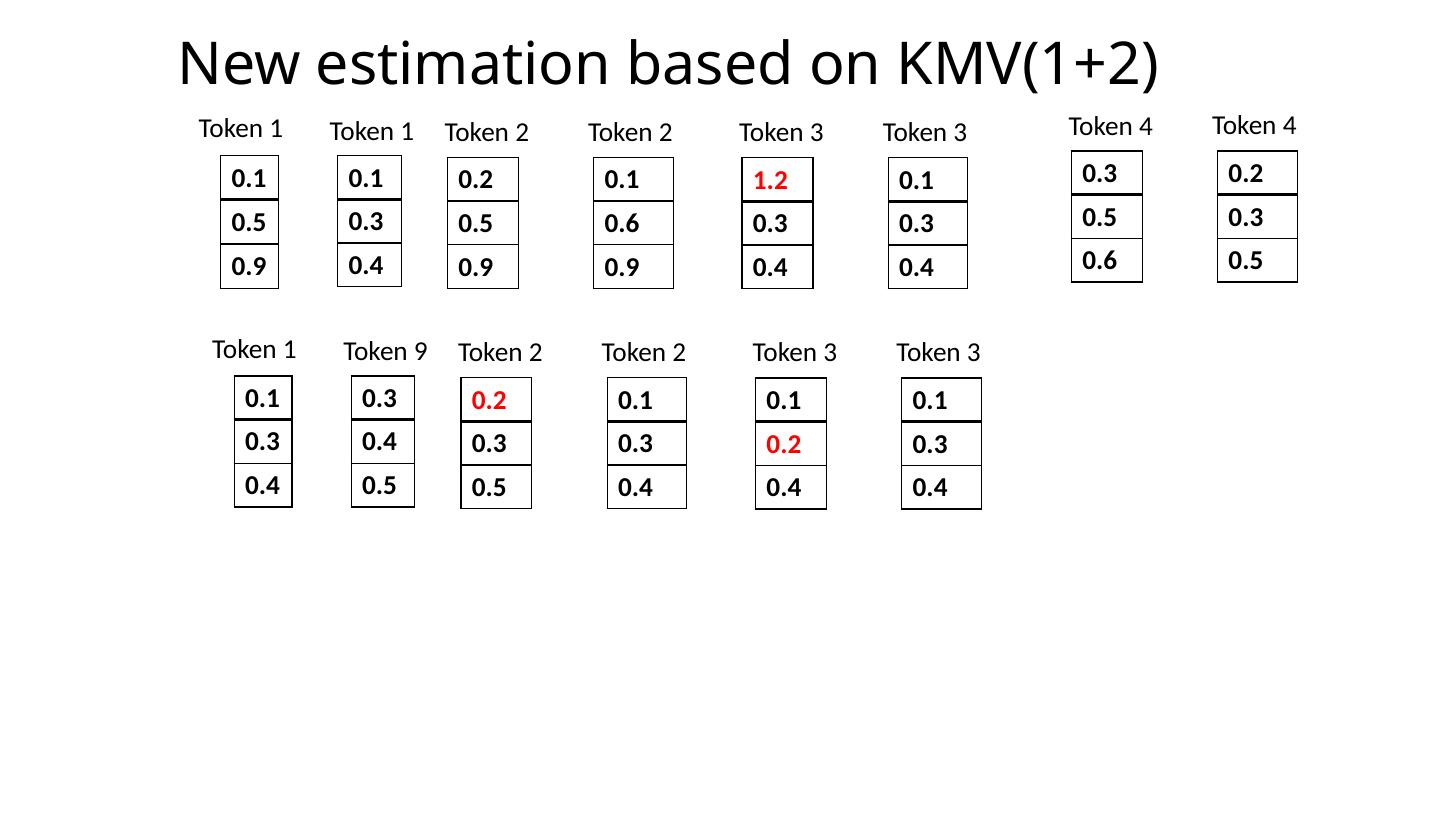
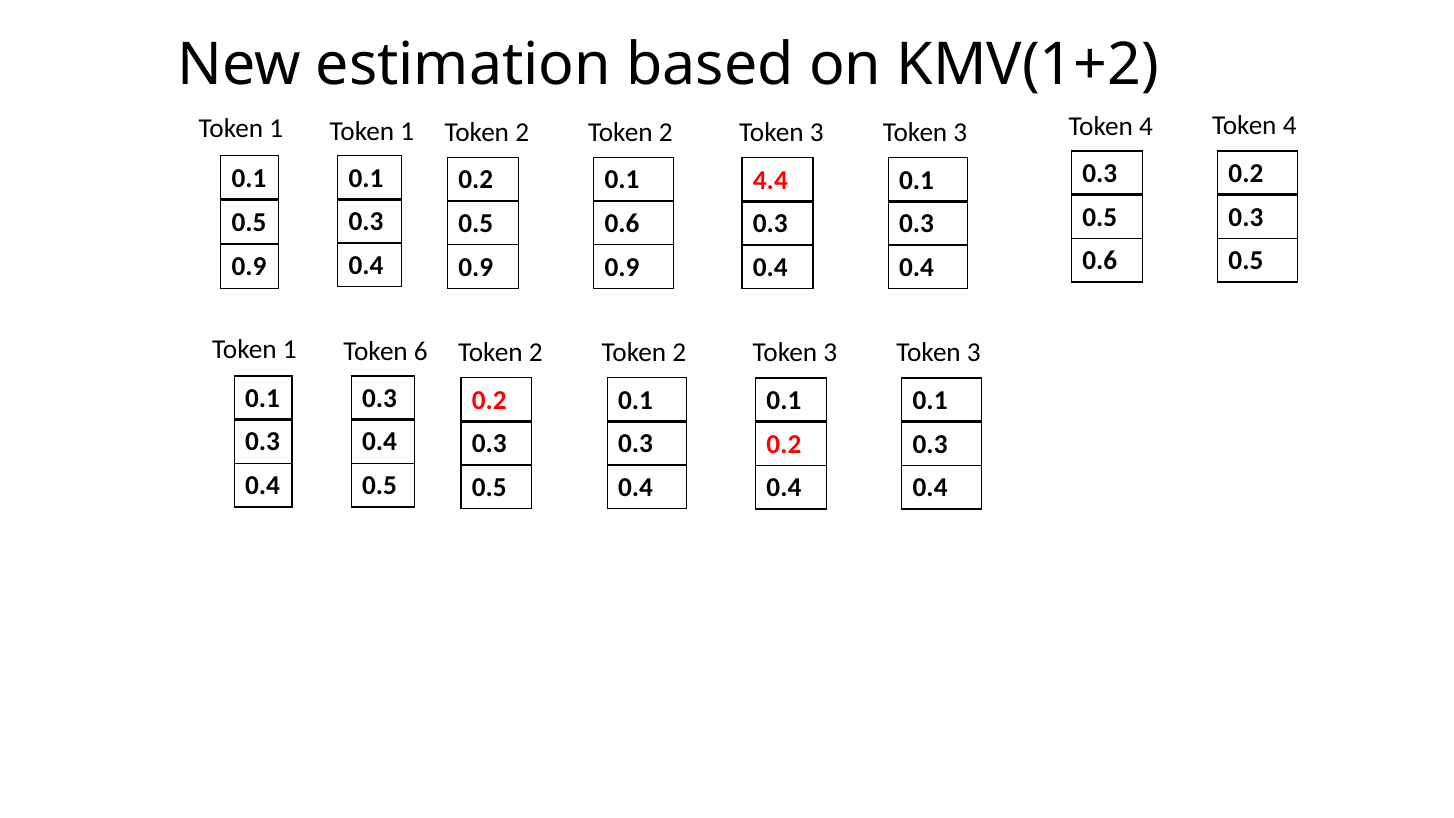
1.2: 1.2 -> 4.4 (770, 180)
9: 9 -> 6 (421, 352)
